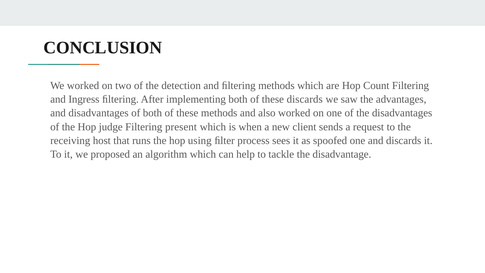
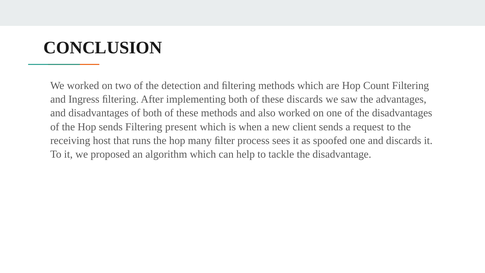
Hop judge: judge -> sends (111, 127)
using: using -> many (200, 141)
